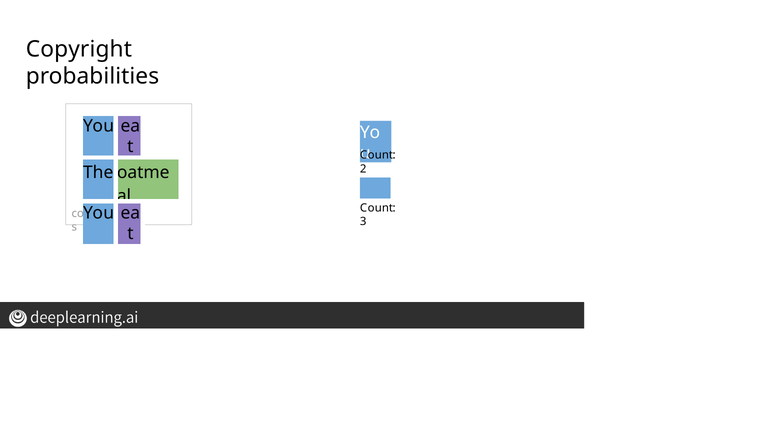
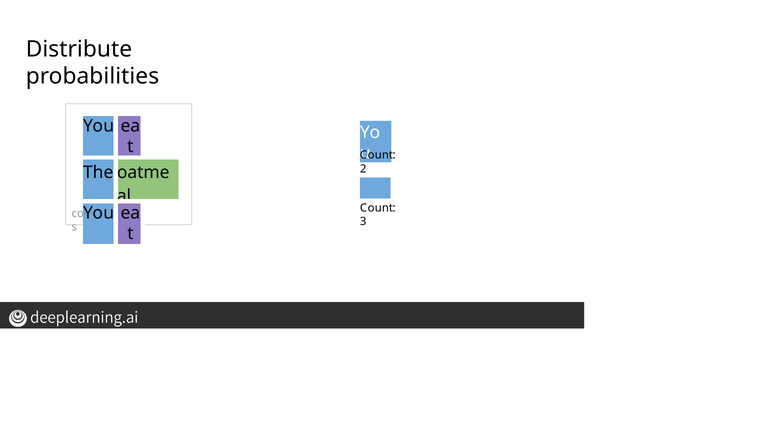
Copyright: Copyright -> Distribute (79, 49)
